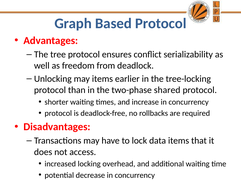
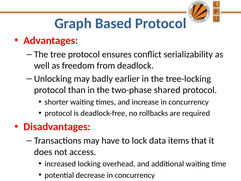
may items: items -> badly (102, 79)
